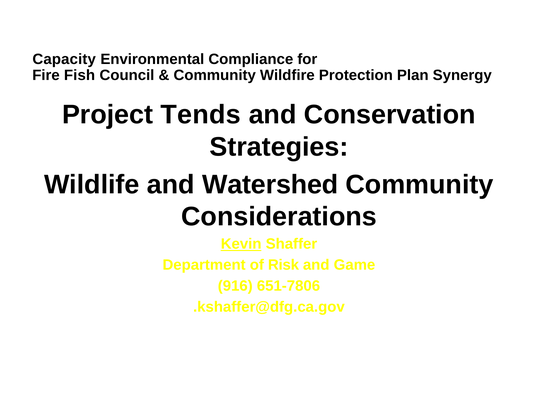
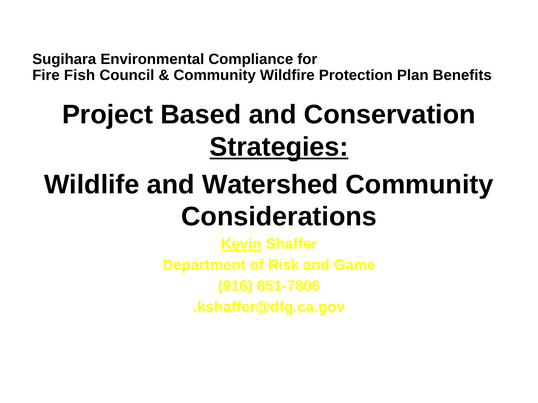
Capacity: Capacity -> Sugihara (64, 59)
Synergy: Synergy -> Benefits (462, 75)
Tends: Tends -> Based (201, 115)
Strategies underline: none -> present (279, 147)
